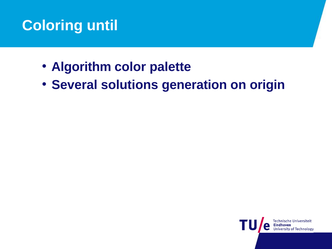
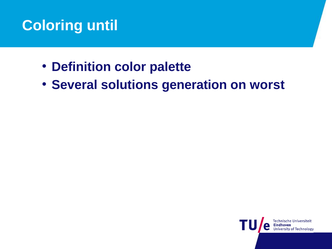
Algorithm: Algorithm -> Definition (81, 67)
origin: origin -> worst (267, 85)
